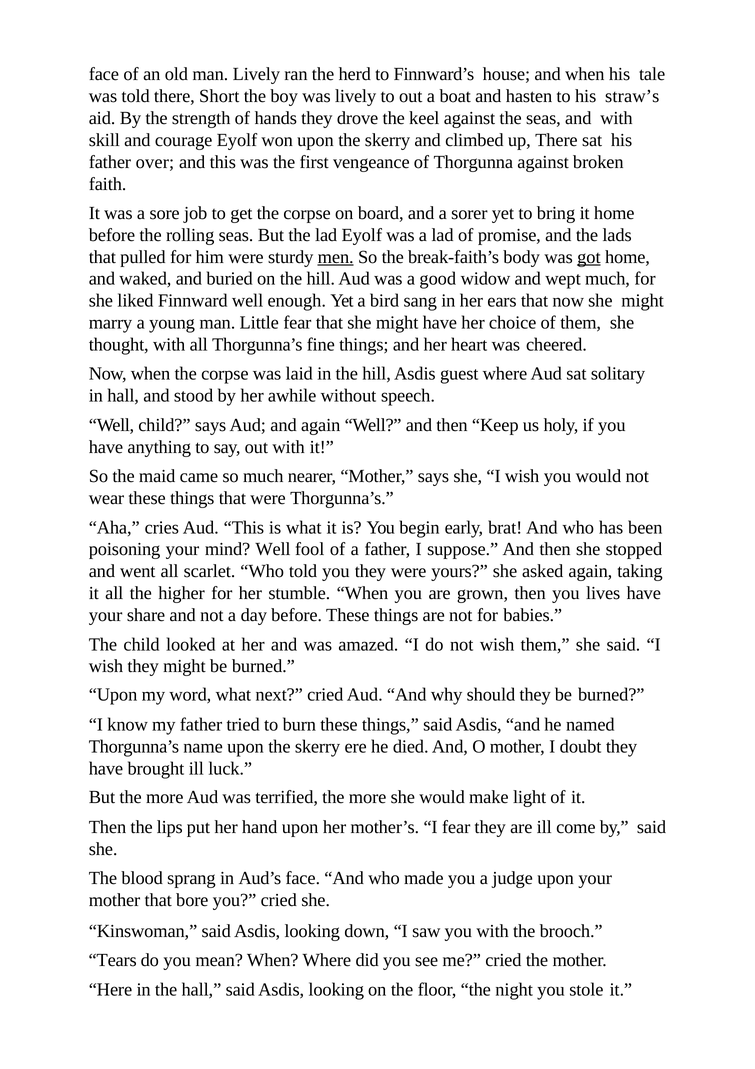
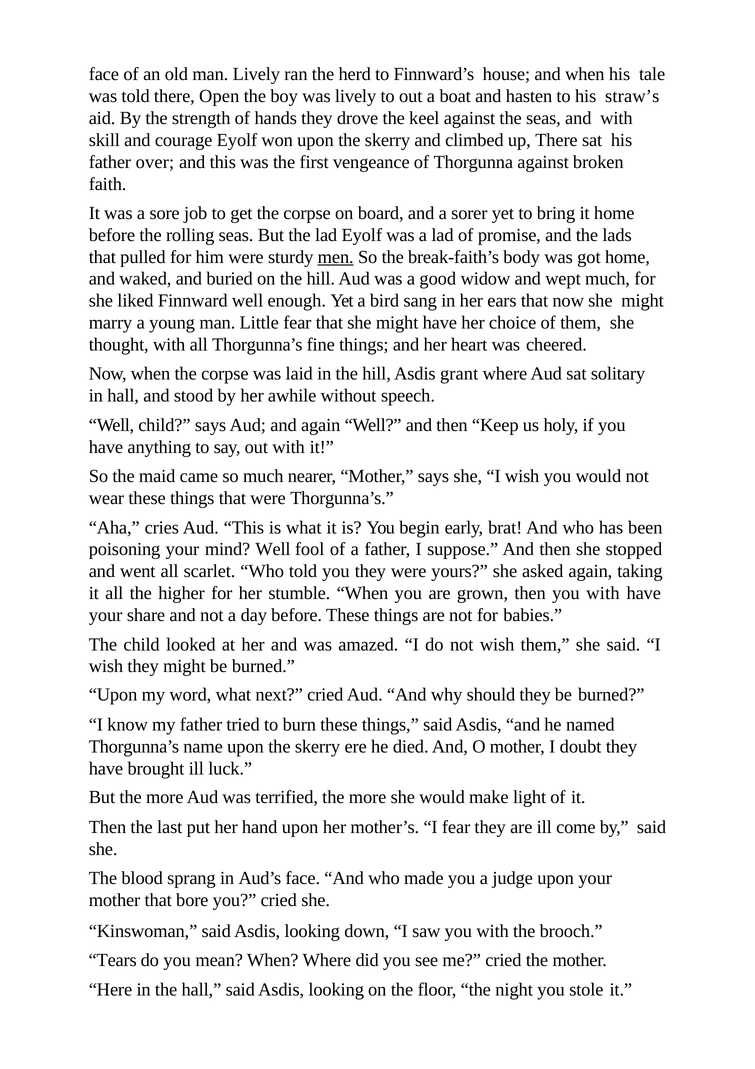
Short: Short -> Open (219, 96)
got underline: present -> none (589, 257)
guest: guest -> grant (459, 374)
then you lives: lives -> with (603, 593)
lips: lips -> last (170, 827)
